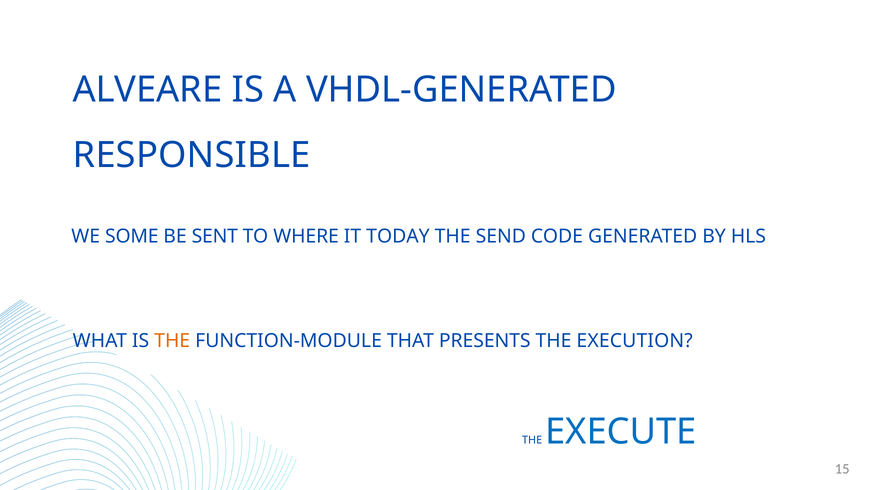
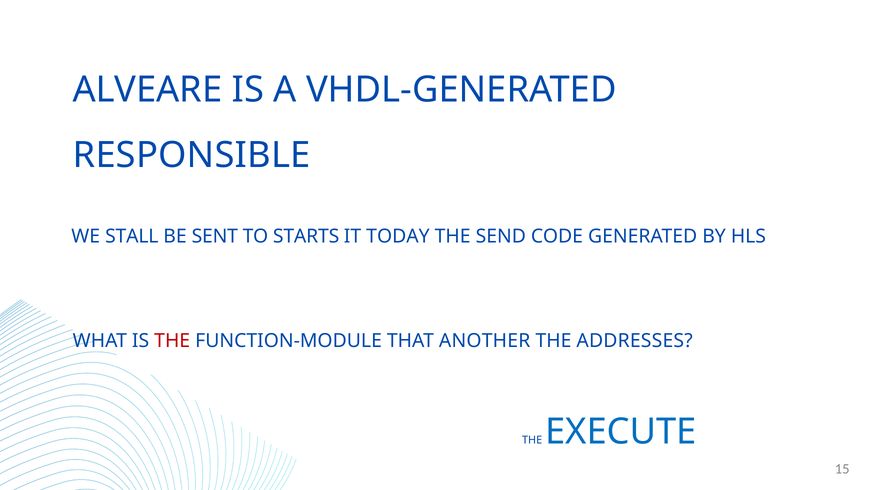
SOME: SOME -> STALL (132, 236)
WHERE: WHERE -> STARTS (306, 236)
THE colour: orange -> red (172, 341)
PRESENTS: PRESENTS -> ANOTHER (485, 341)
EXECUTION: EXECUTION -> ADDRESSES (635, 341)
